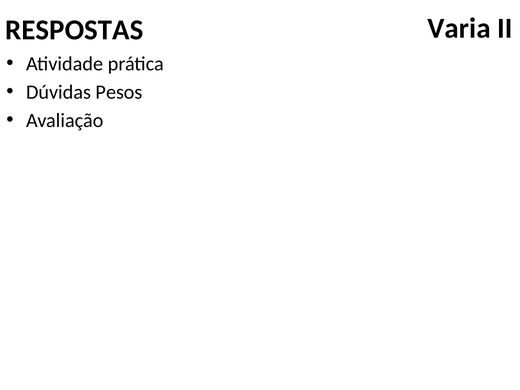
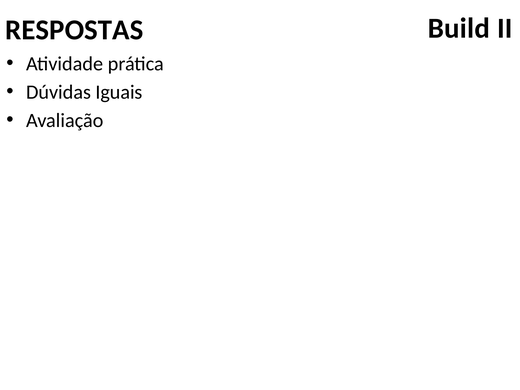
Varia: Varia -> Build (459, 28)
Pesos: Pesos -> Iguais (119, 92)
